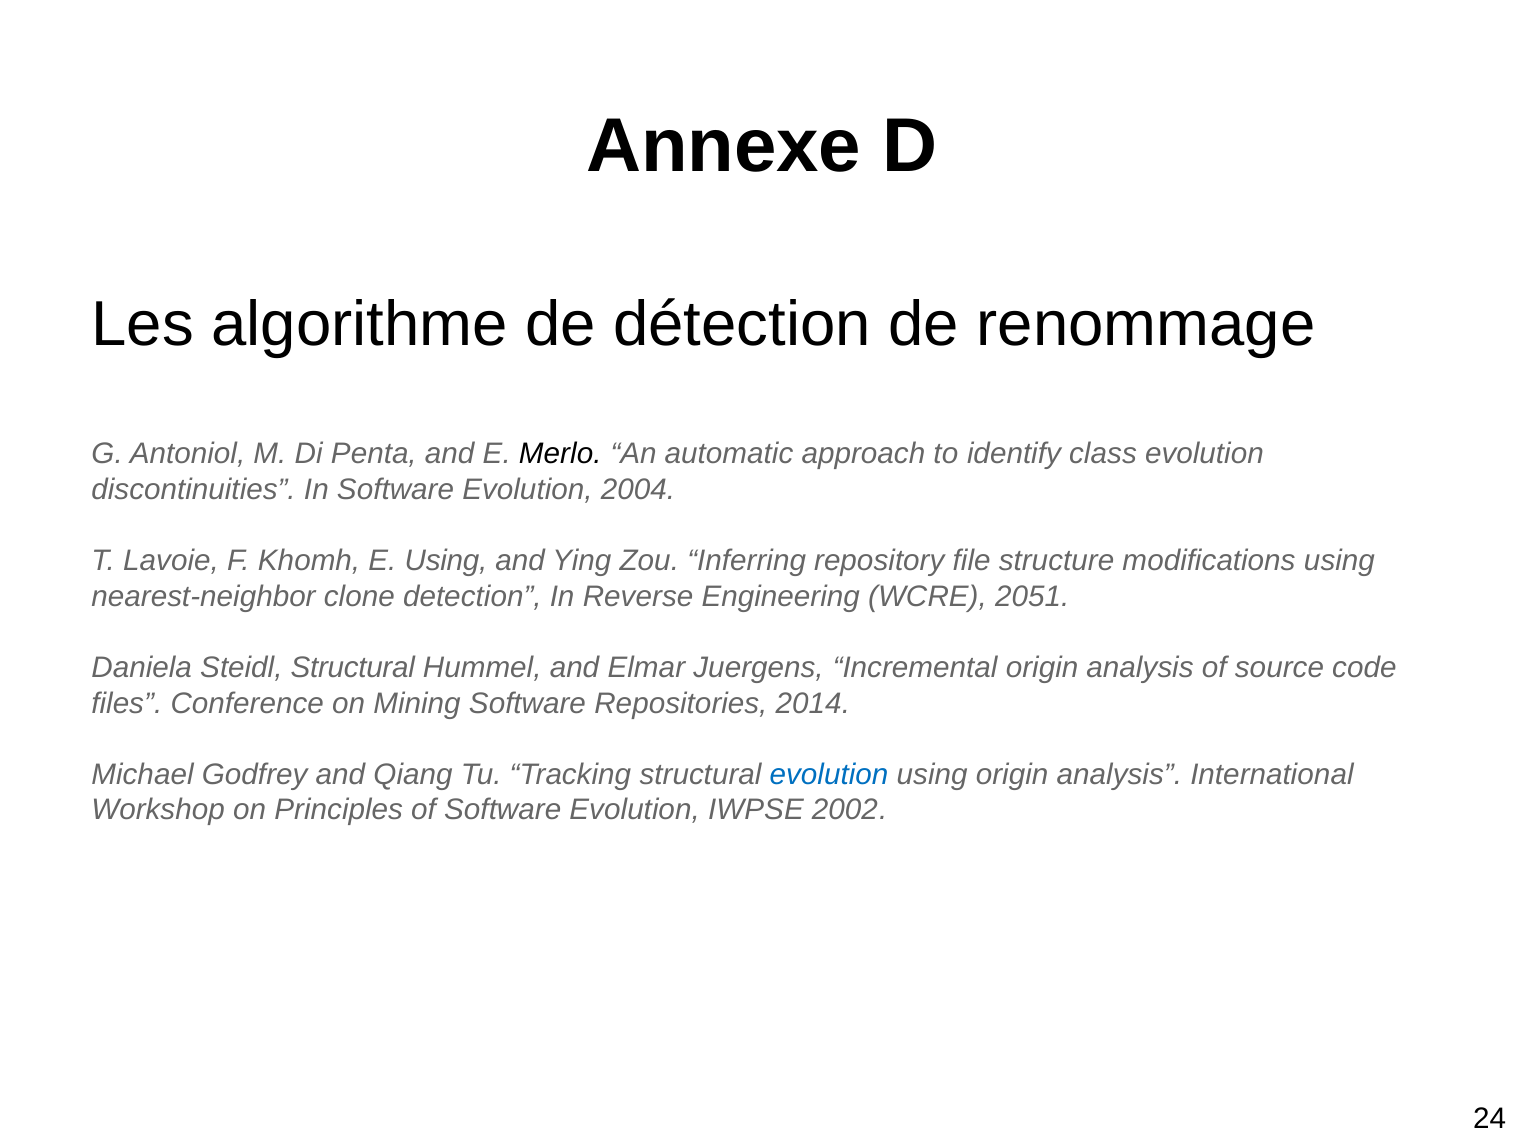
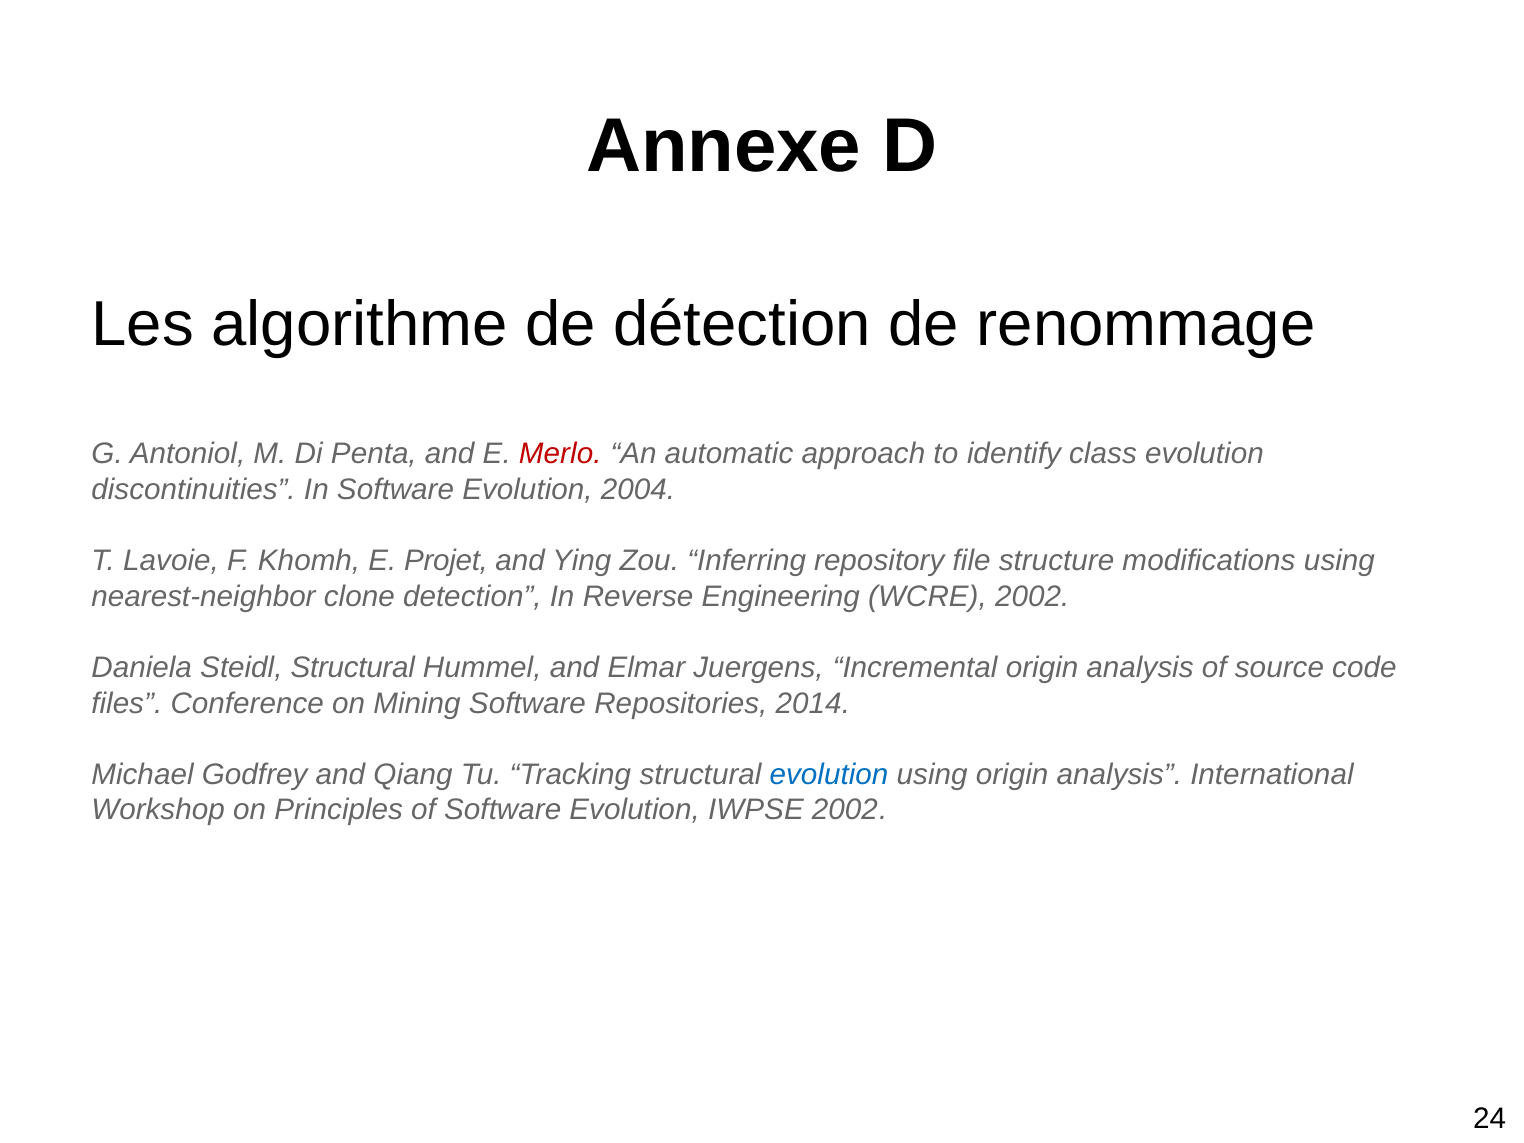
Merlo colour: black -> red (560, 454)
E Using: Using -> Projet (446, 561)
WCRE 2051: 2051 -> 2002 (1032, 597)
